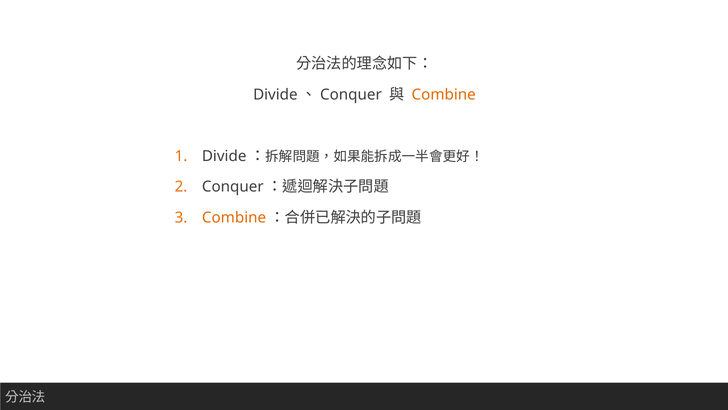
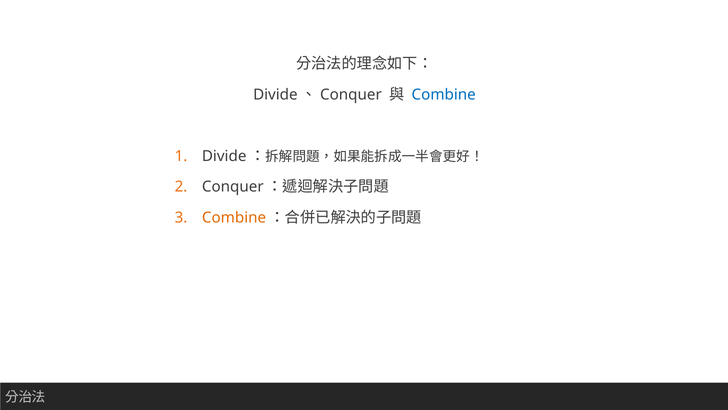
Combine colour: orange -> blue (444, 94)
